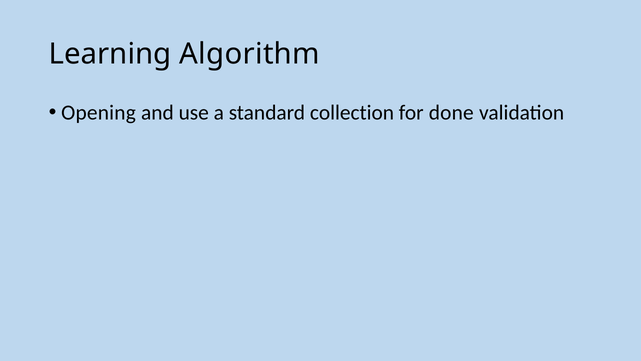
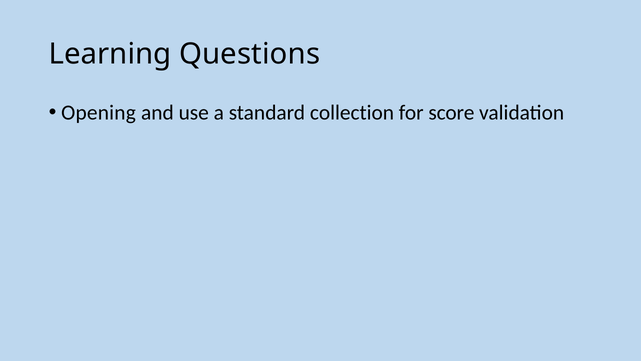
Algorithm: Algorithm -> Questions (250, 54)
done: done -> score (451, 113)
